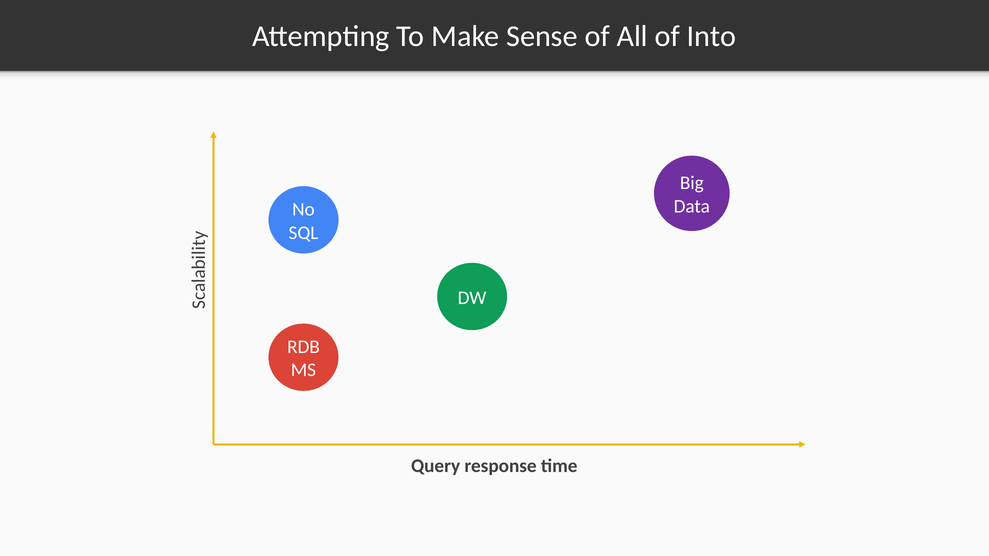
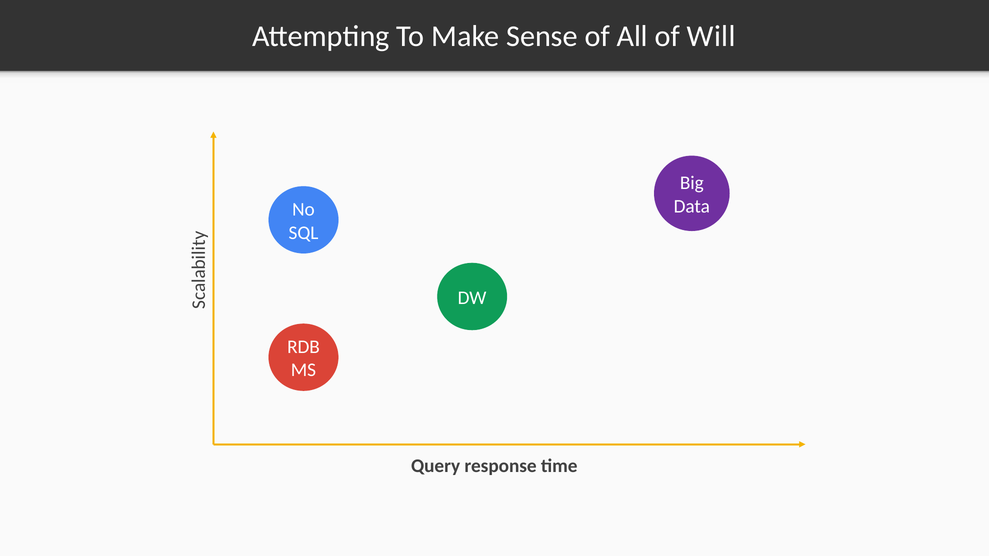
Into: Into -> Will (711, 36)
